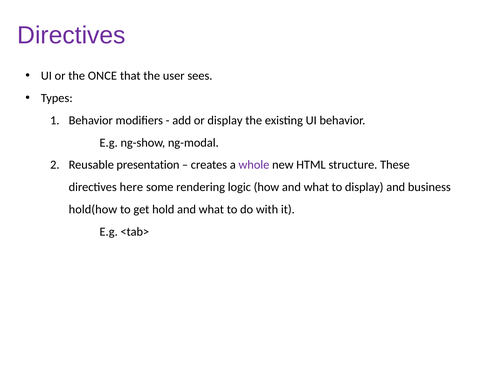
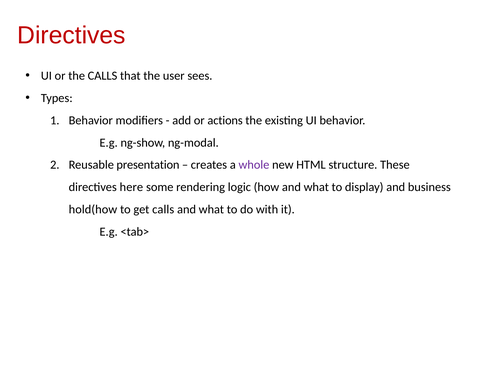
Directives colour: purple -> red (71, 35)
the ONCE: ONCE -> CALLS (103, 76)
or display: display -> actions (225, 120)
get hold: hold -> calls (163, 209)
